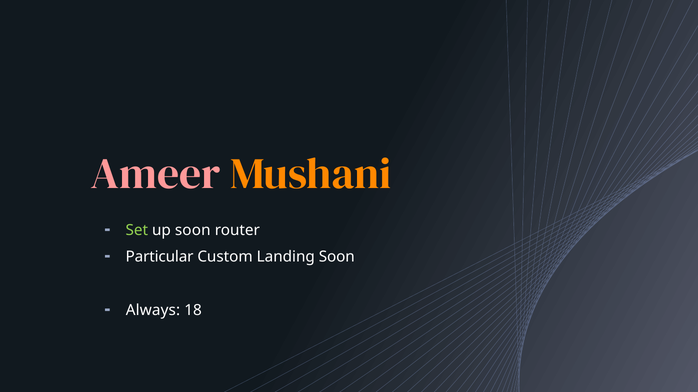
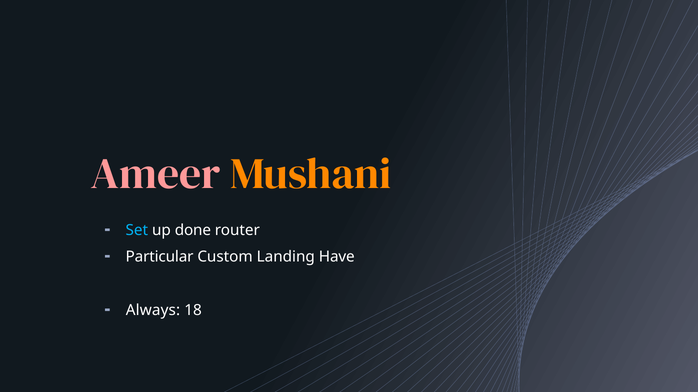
Set colour: light green -> light blue (137, 231)
up soon: soon -> done (193, 231)
Landing Soon: Soon -> Have (337, 257)
